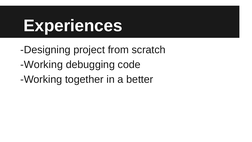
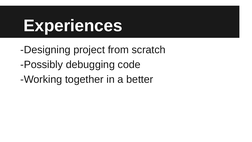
Working: Working -> Possibly (42, 65)
